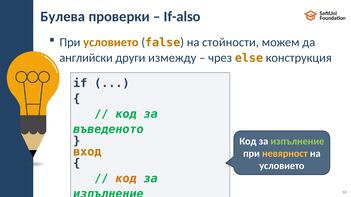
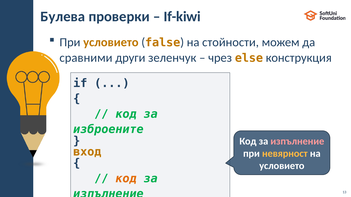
If-also: If-also -> If-kiwi (182, 17)
английски: английски -> сравними (86, 58)
измежду: измежду -> зеленчук (172, 58)
въведеното: въведеното -> изброените (108, 130)
изпълнение colour: light green -> pink (297, 142)
